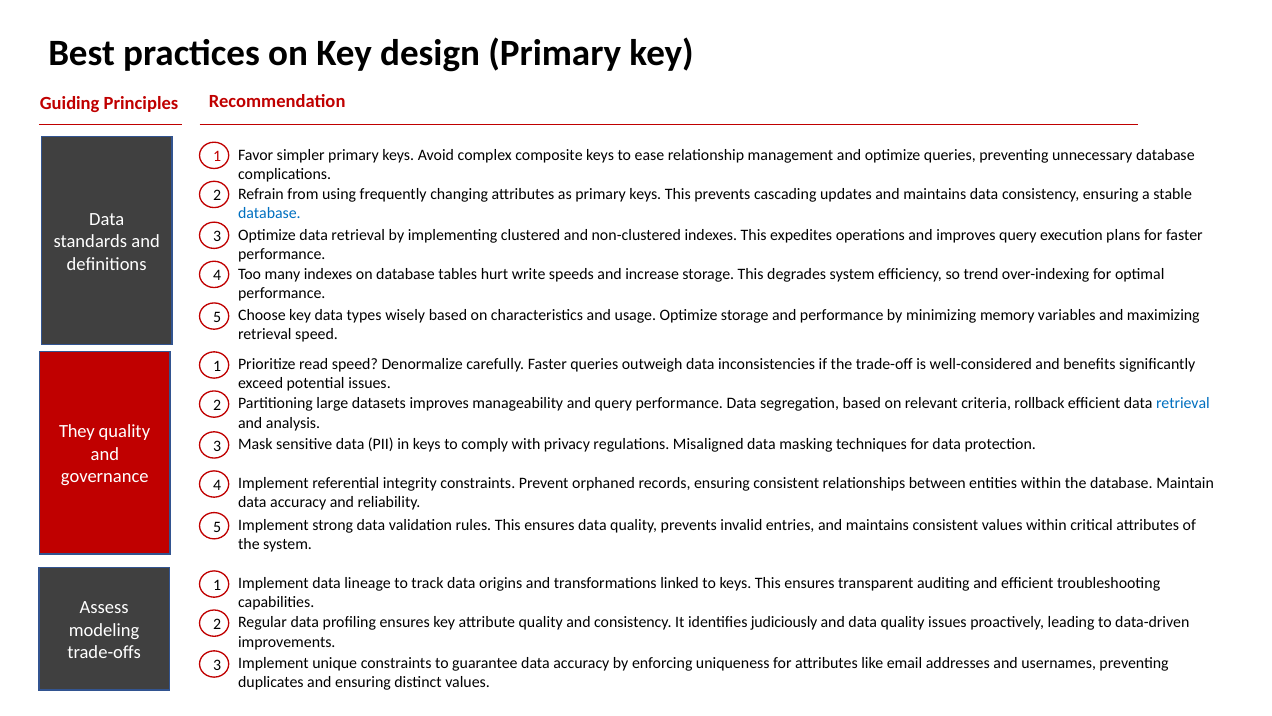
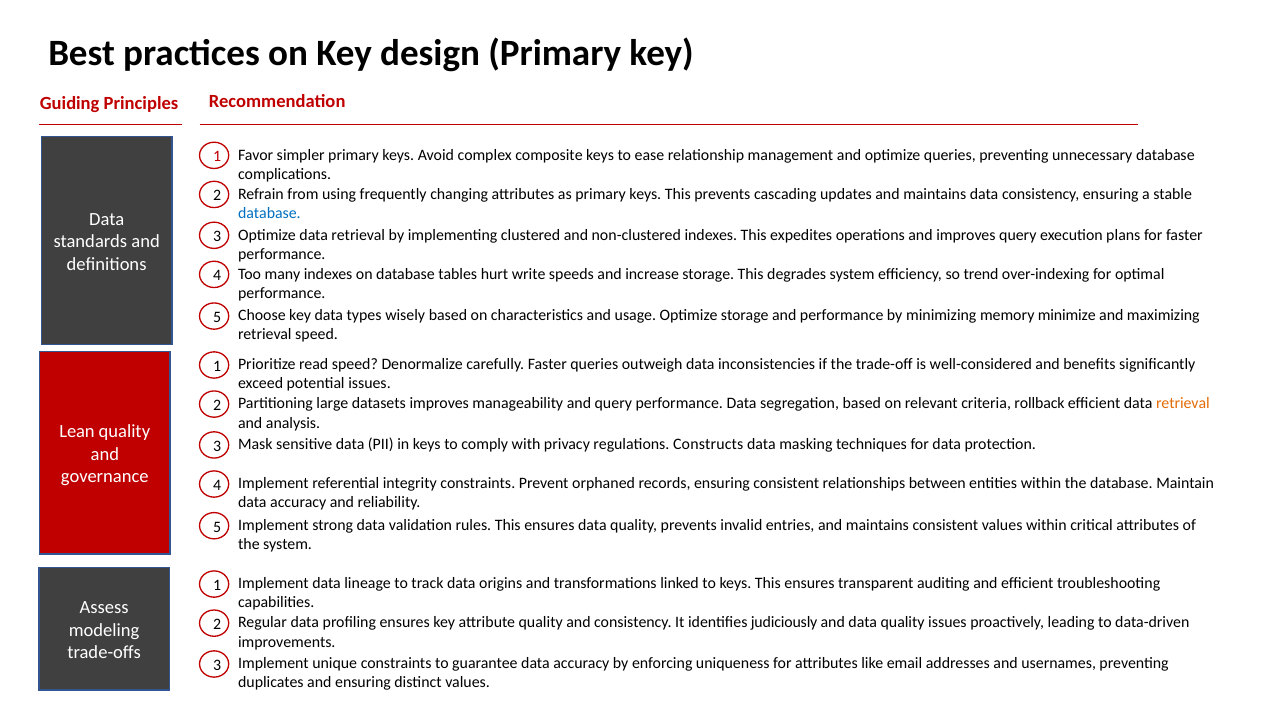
variables: variables -> minimize (1067, 315)
retrieval colour: blue -> orange (1183, 403)
They: They -> Lean (77, 431)
Misaligned: Misaligned -> Constructs (708, 444)
